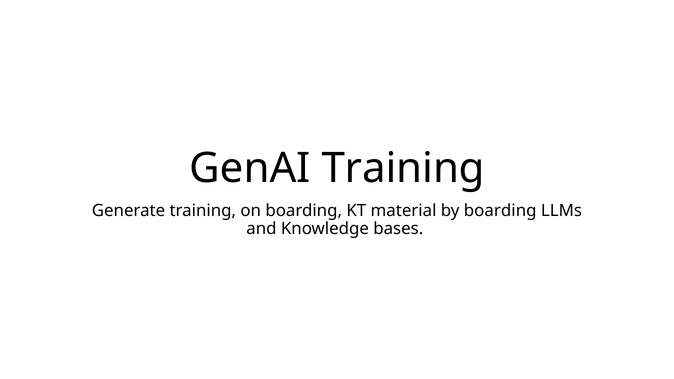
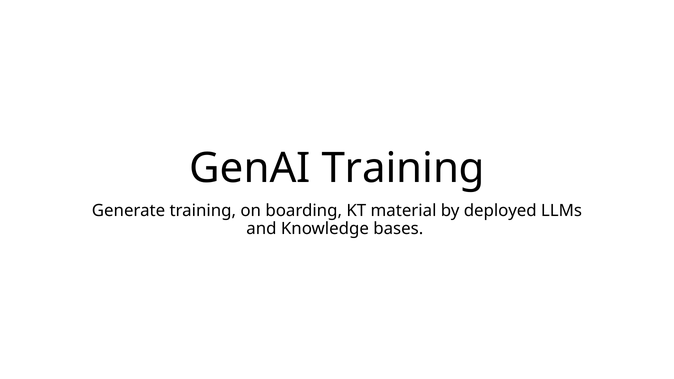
by boarding: boarding -> deployed (500, 211)
